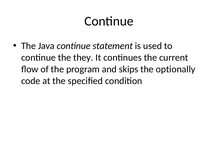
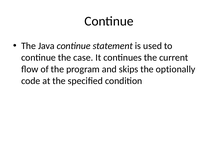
they: they -> case (83, 57)
